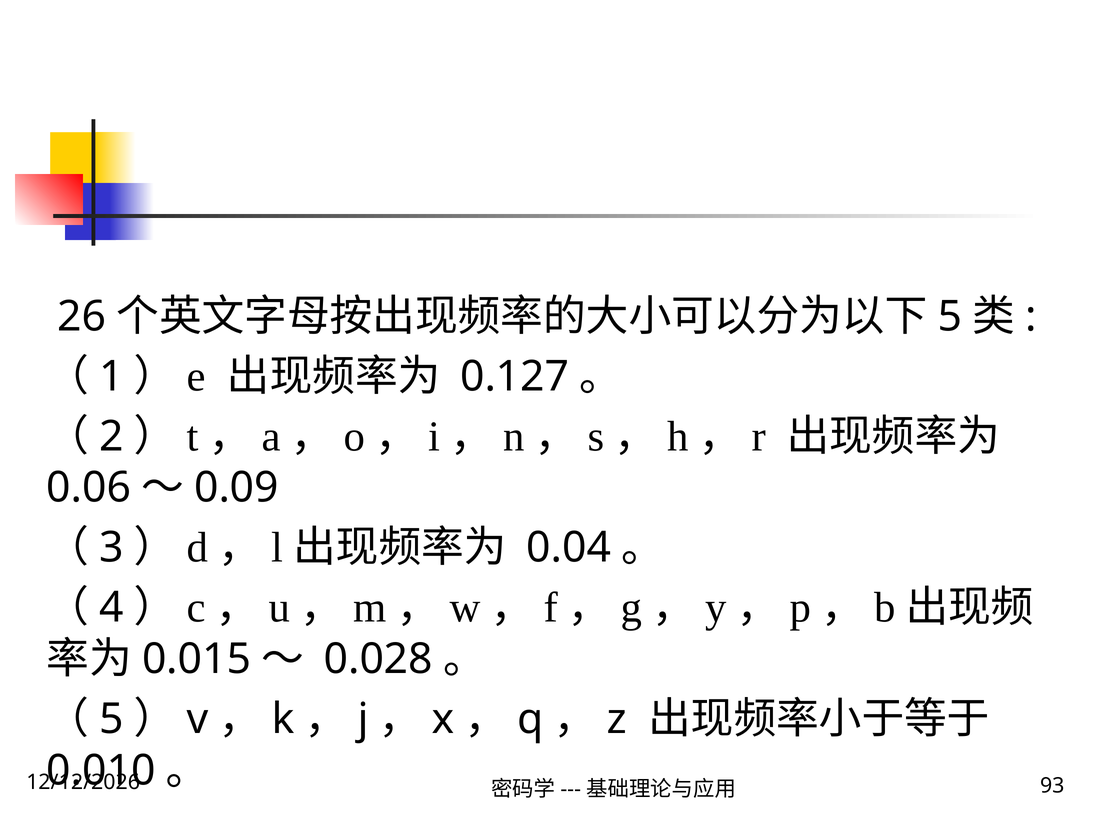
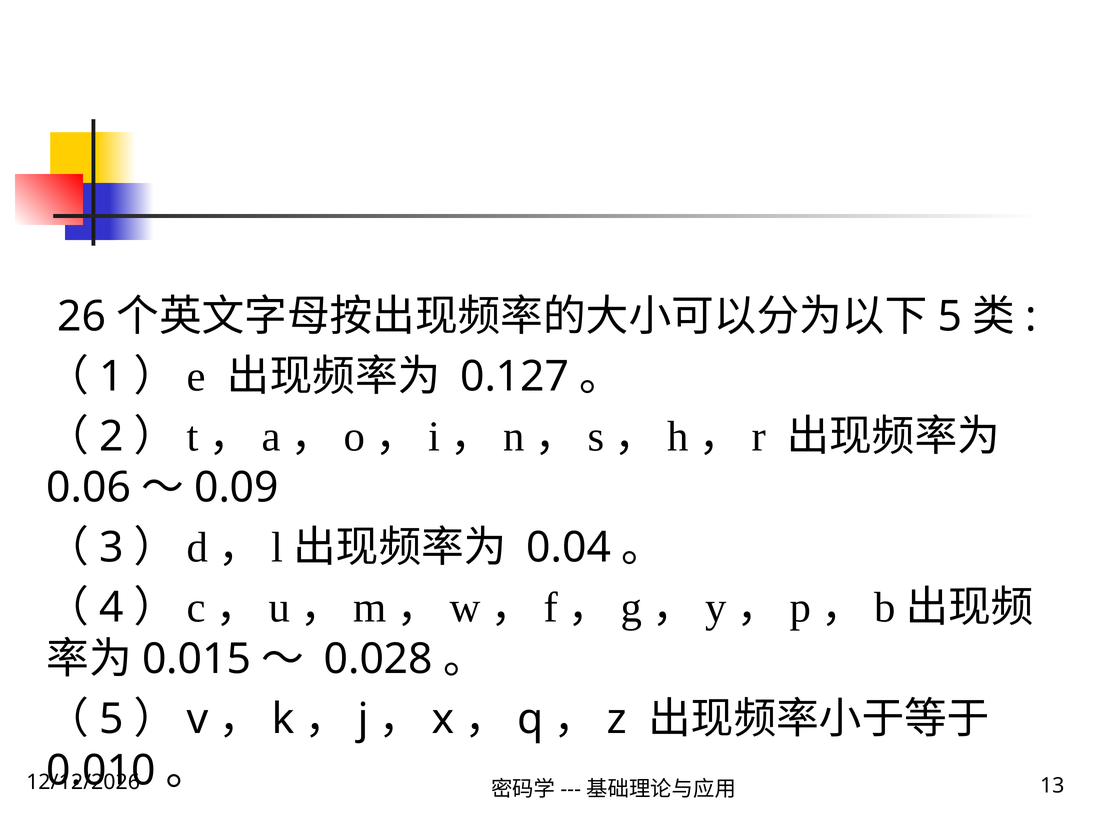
93: 93 -> 13 (1052, 785)
